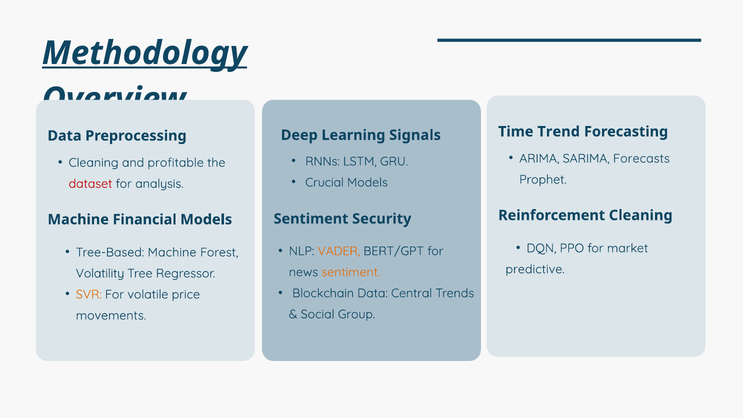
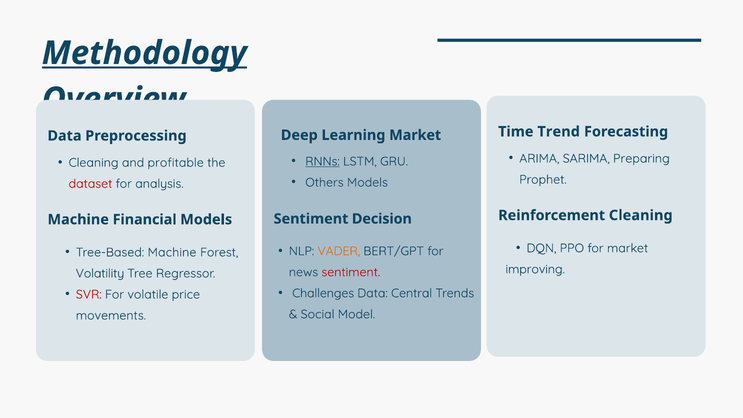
Learning Signals: Signals -> Market (415, 135)
Forecasts: Forecasts -> Preparing (641, 158)
RNNs underline: none -> present (322, 161)
Crucial: Crucial -> Others (324, 182)
Security: Security -> Decision (382, 219)
predictive: predictive -> improving (535, 269)
sentiment colour: orange -> red (351, 272)
Blockchain: Blockchain -> Challenges (323, 293)
SVR colour: orange -> red (89, 294)
Group: Group -> Model (356, 314)
